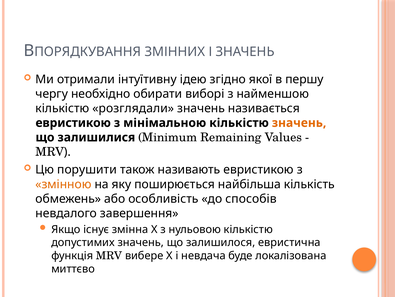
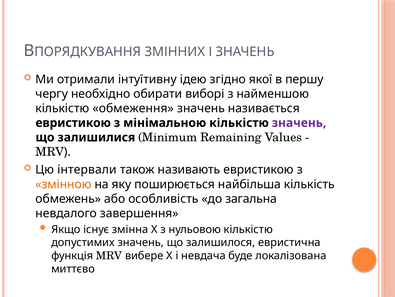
розглядали: розглядали -> обмеження (133, 108)
значень colour: orange -> purple (299, 123)
порушити: порушити -> інтервали (87, 169)
способів: способів -> загальна (251, 198)
